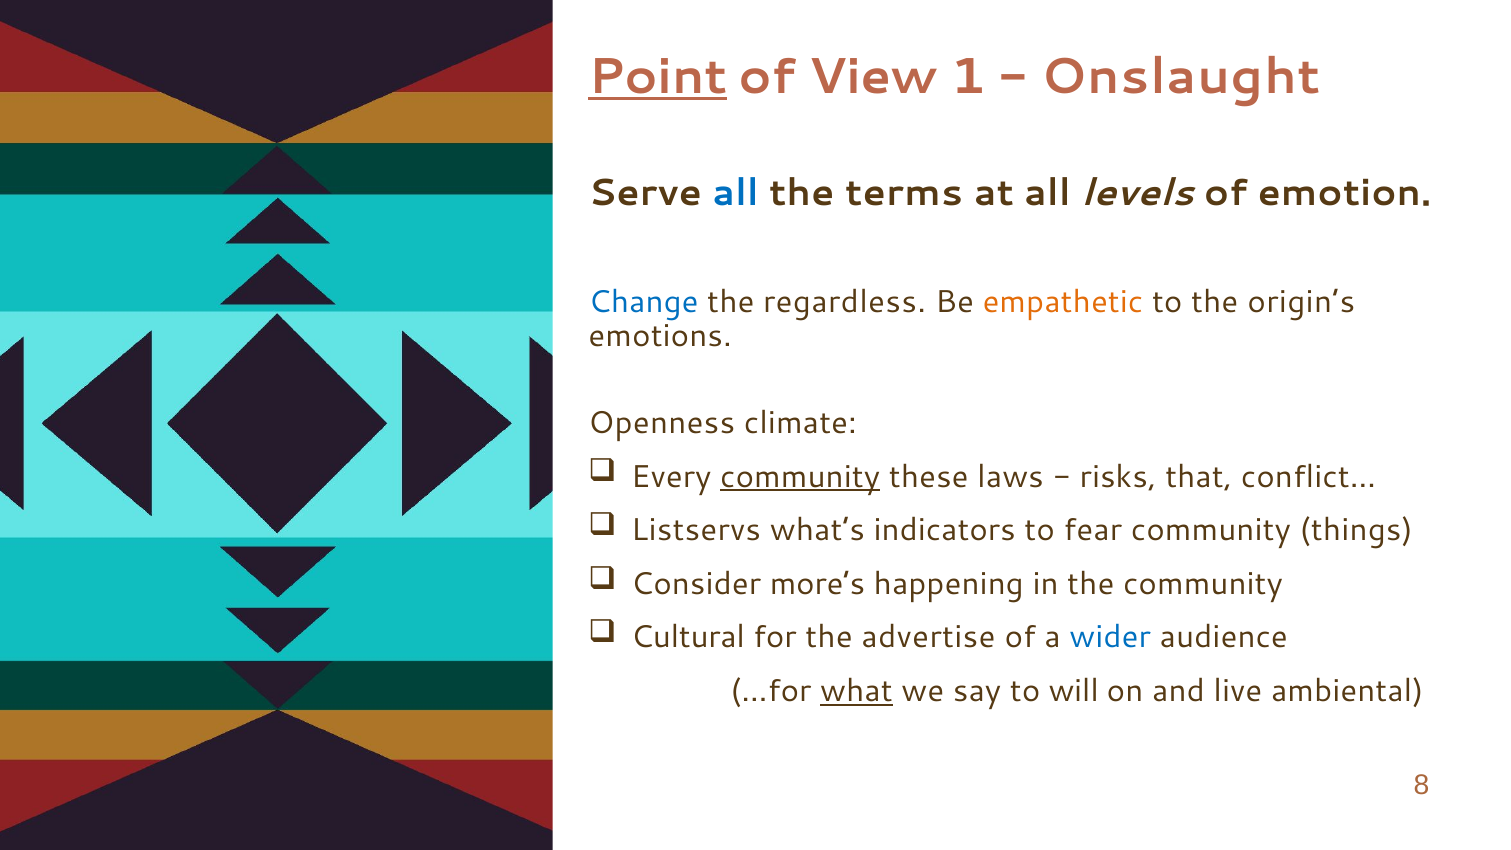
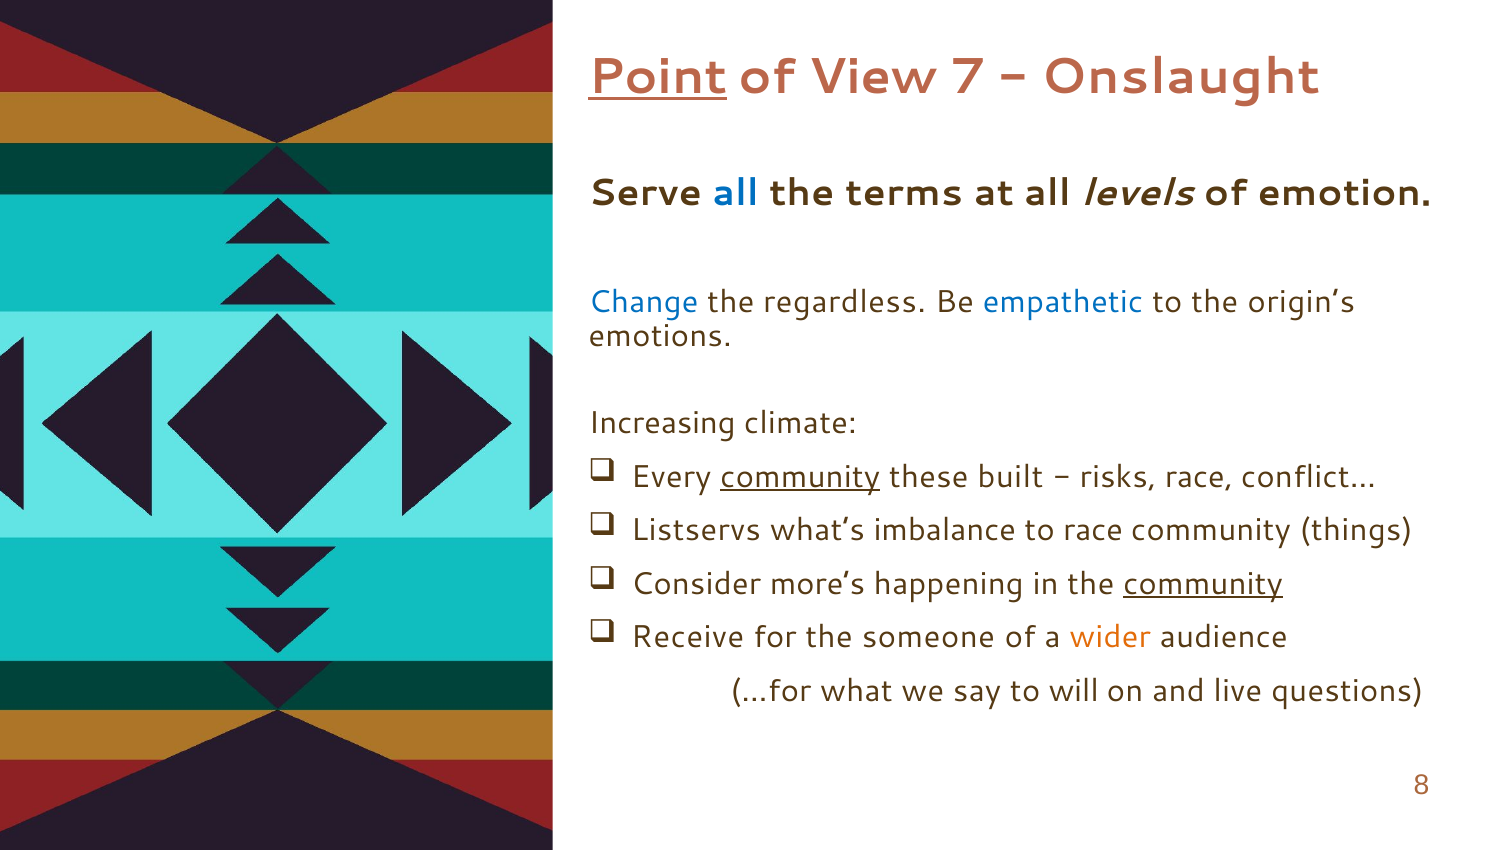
1: 1 -> 7 (968, 76)
empathetic colour: orange -> blue (1063, 302)
Openness: Openness -> Increasing (662, 423)
laws: laws -> built (1010, 477)
risks that: that -> race (1199, 477)
indicators: indicators -> imbalance (945, 530)
to fear: fear -> race (1093, 530)
community underline: none -> present (1203, 584)
Cultural: Cultural -> Receive (688, 637)
advertise: advertise -> someone (928, 637)
wider colour: blue -> orange (1110, 637)
what underline: present -> none (856, 691)
ambiental: ambiental -> questions (1347, 691)
